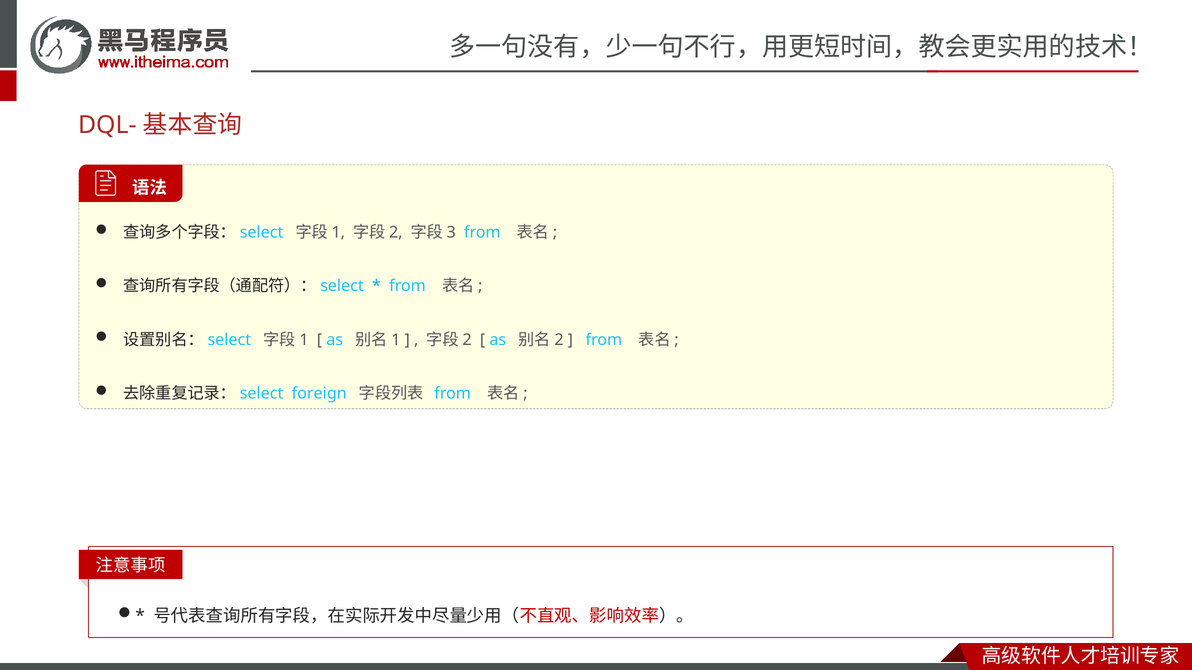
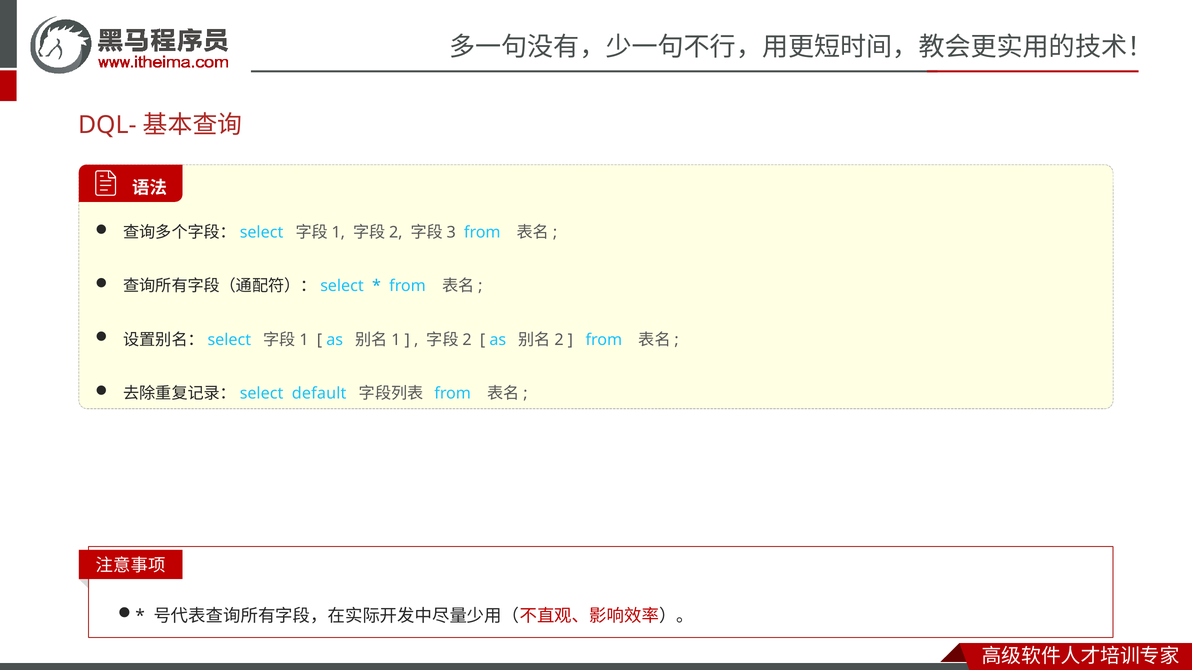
foreign: foreign -> default (319, 394)
